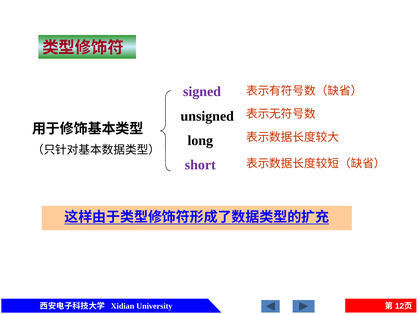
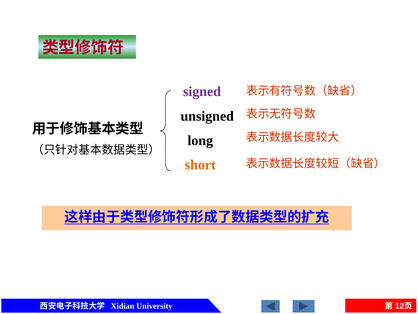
short colour: purple -> orange (200, 165)
